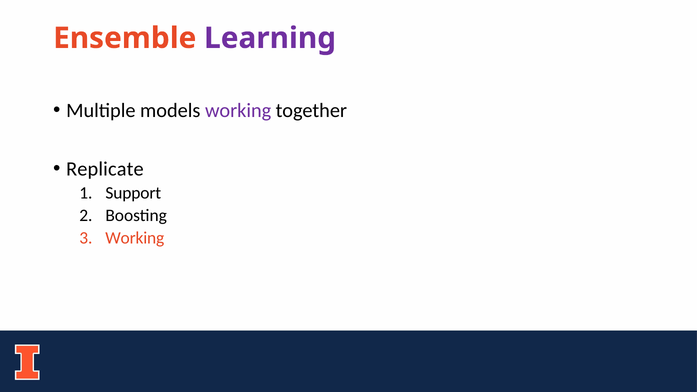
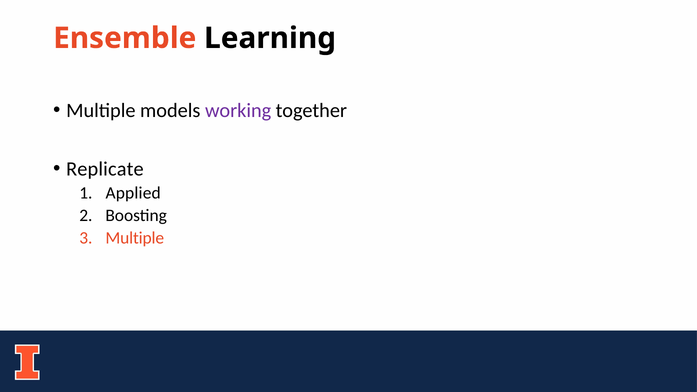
Learning colour: purple -> black (270, 38)
Support: Support -> Applied (133, 193)
Working: Working -> Multiple (135, 238)
